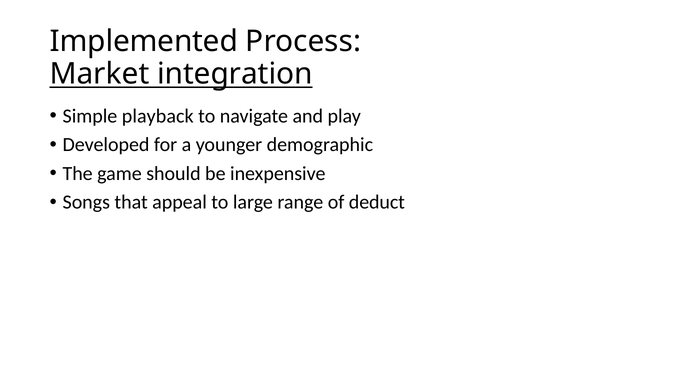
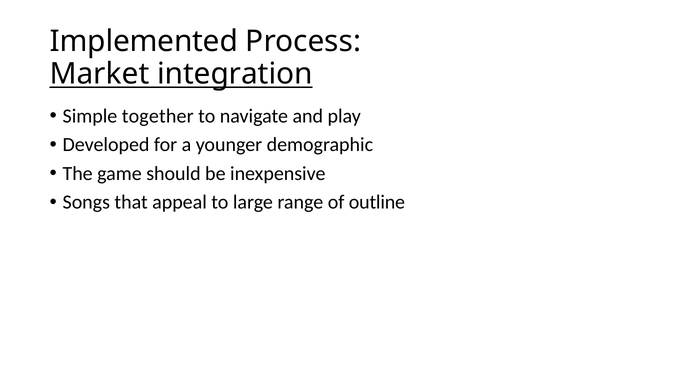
playback: playback -> together (158, 116)
deduct: deduct -> outline (377, 202)
